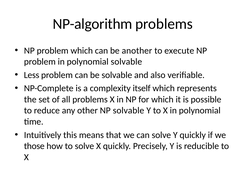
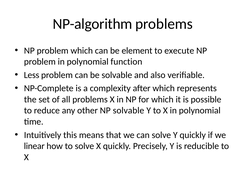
another: another -> element (137, 50)
polynomial solvable: solvable -> function (126, 62)
itself: itself -> after (142, 88)
those: those -> linear (34, 146)
